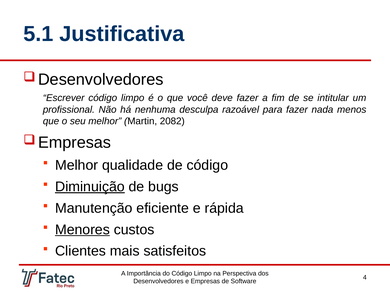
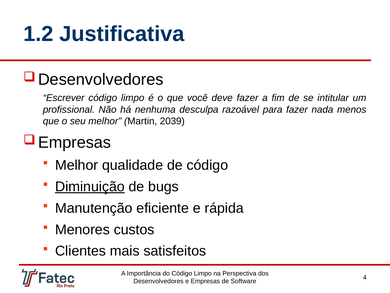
5.1: 5.1 -> 1.2 (38, 34)
2082: 2082 -> 2039 (172, 121)
Menores underline: present -> none (82, 229)
